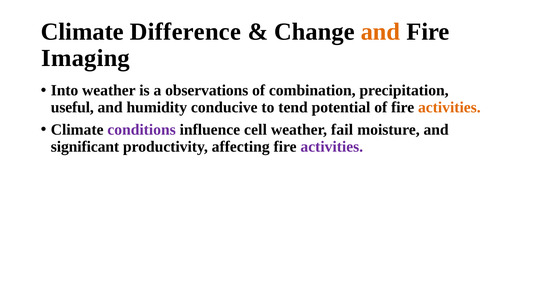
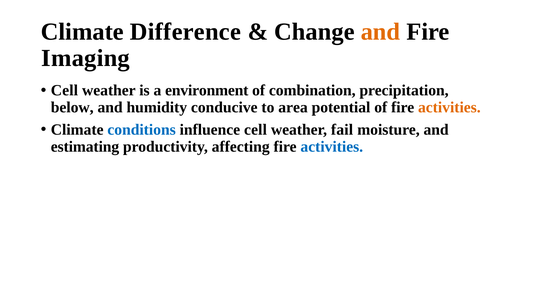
Into: Into -> Cell (64, 90)
observations: observations -> environment (207, 90)
useful: useful -> below (72, 107)
tend: tend -> area (293, 107)
conditions colour: purple -> blue (142, 130)
significant: significant -> estimating (85, 147)
activities colour: purple -> blue (332, 147)
